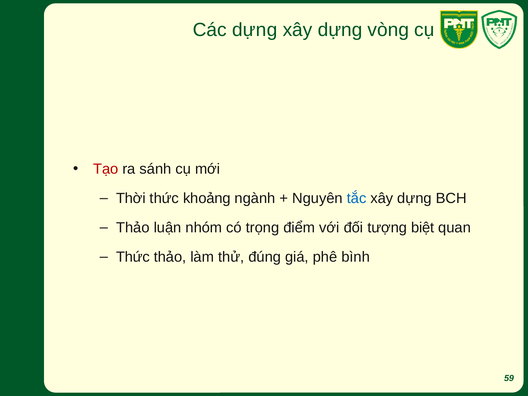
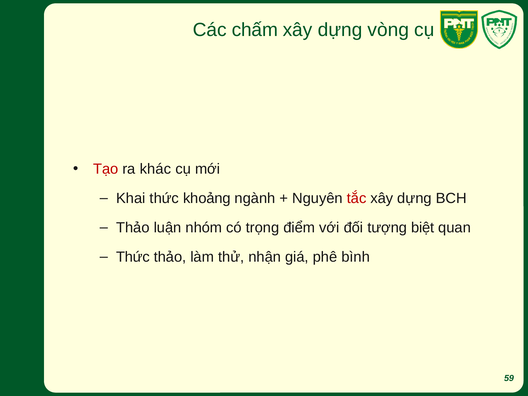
Các dựng: dựng -> chấm (255, 30)
sánh: sánh -> khác (155, 169)
Thời: Thời -> Khai (131, 198)
tắc colour: blue -> red (357, 198)
đúng: đúng -> nhận (265, 257)
